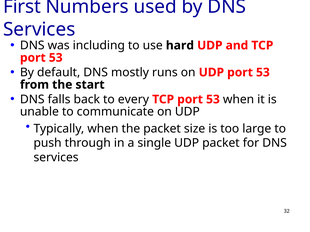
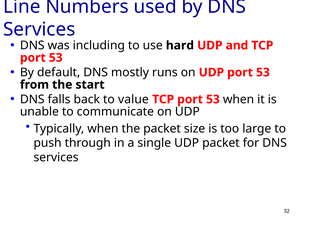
First: First -> Line (22, 7)
every: every -> value (133, 100)
